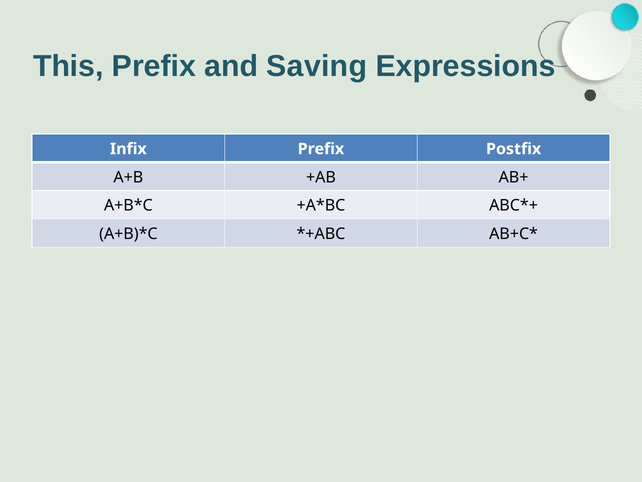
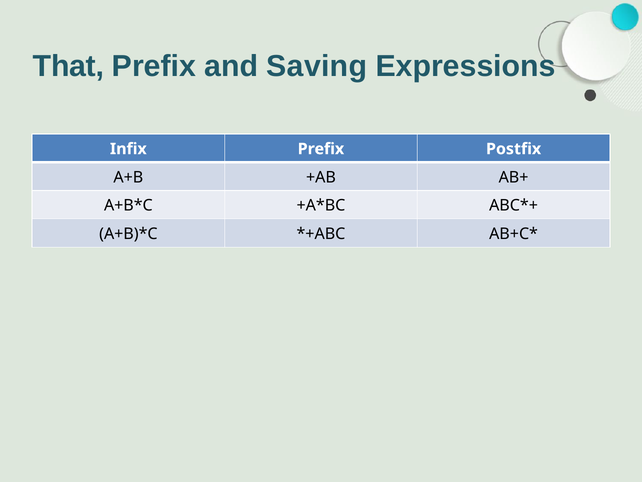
This: This -> That (68, 66)
